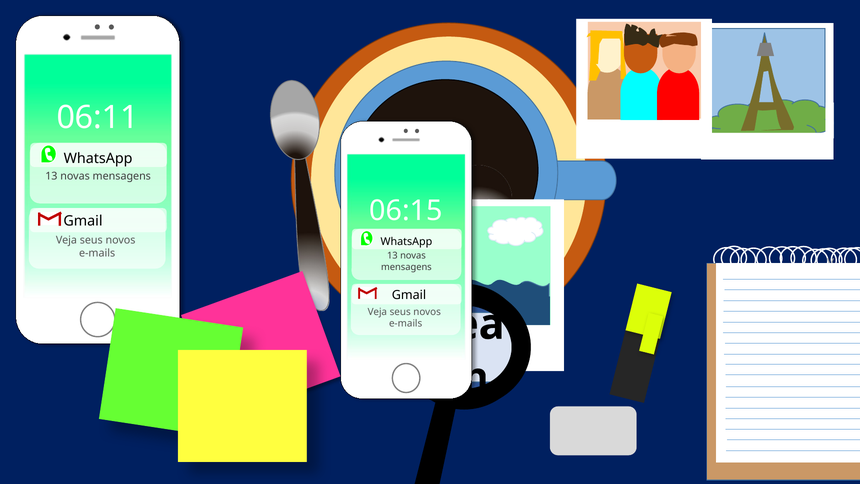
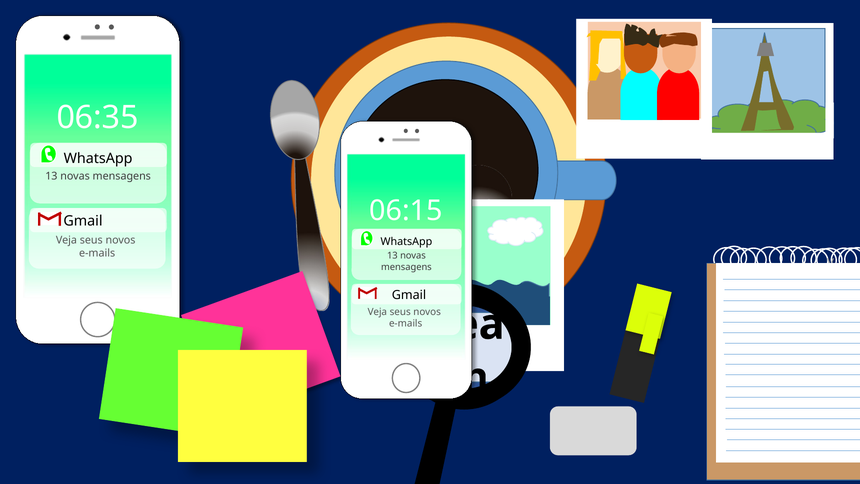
06:11: 06:11 -> 06:35 (98, 117)
